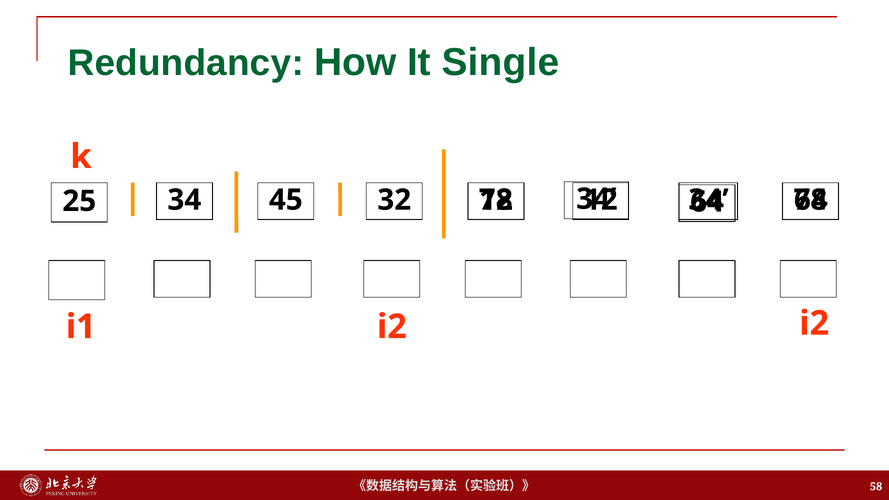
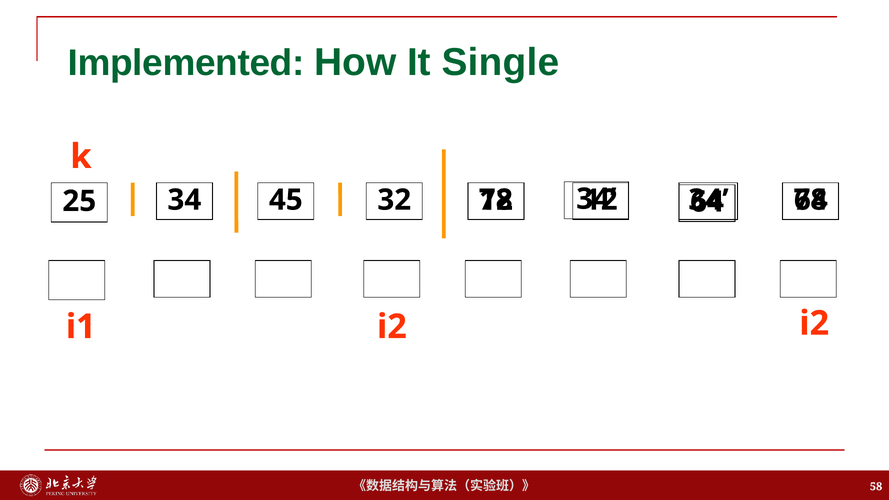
Redundancy: Redundancy -> Implemented (186, 63)
